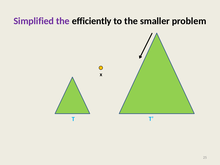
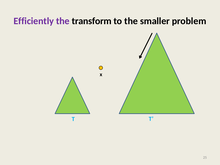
Simplified: Simplified -> Efficiently (34, 21)
efficiently: efficiently -> transform (92, 21)
